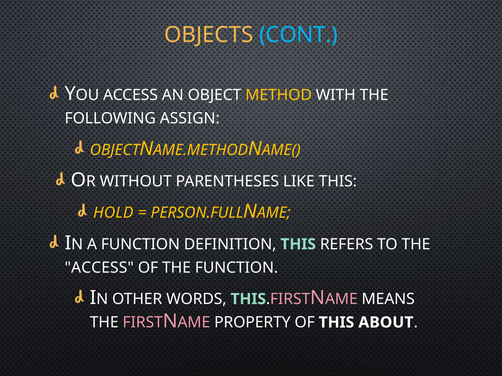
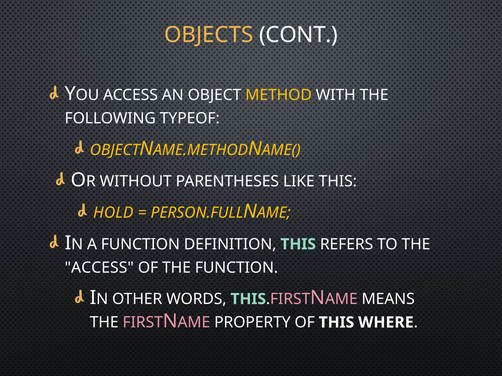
CONT colour: light blue -> white (299, 35)
ASSIGN: ASSIGN -> TYPEOF (190, 119)
ABOUT: ABOUT -> WHERE (386, 323)
